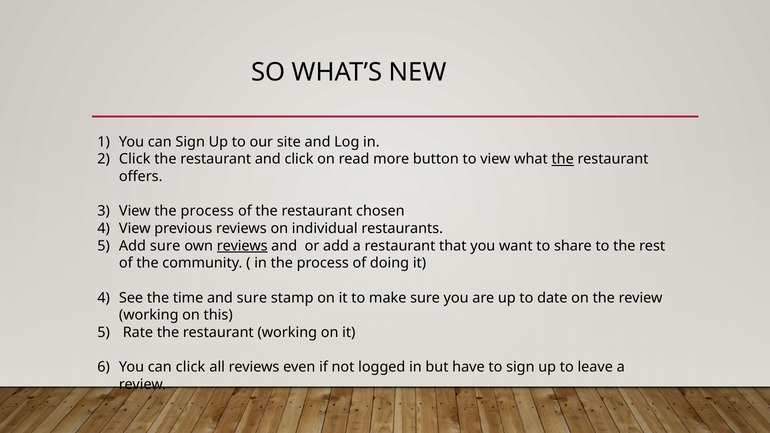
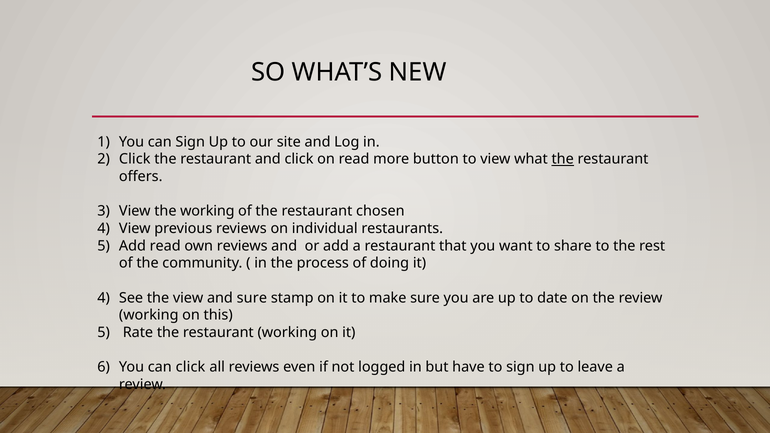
View the process: process -> working (207, 211)
Add sure: sure -> read (165, 246)
reviews underline: present -> none (242, 246)
the time: time -> view (188, 298)
